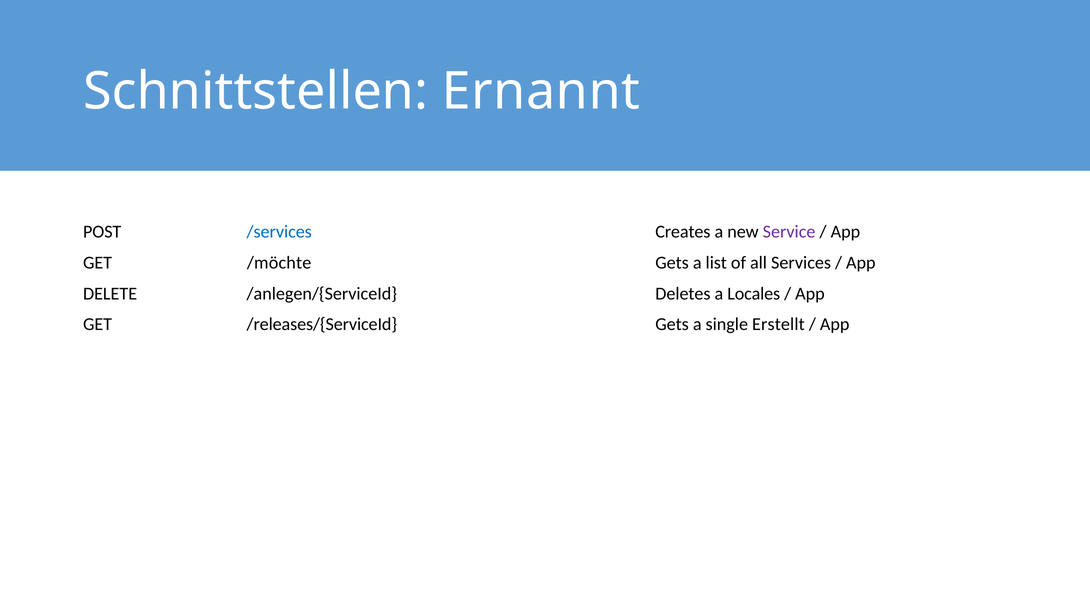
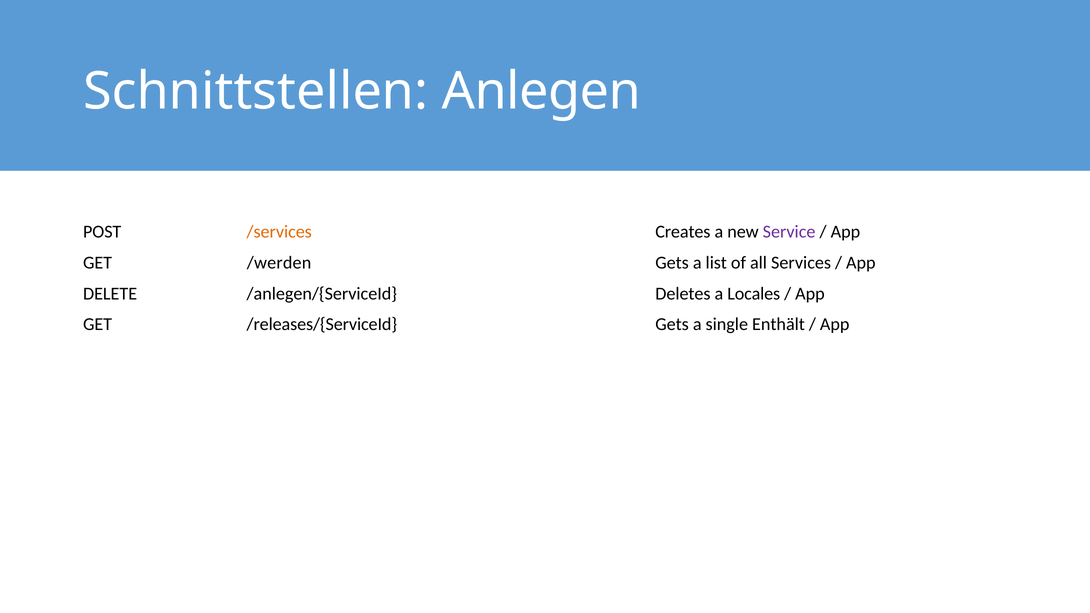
Ernannt: Ernannt -> Anlegen (541, 92)
/services colour: blue -> orange (279, 232)
/möchte: /möchte -> /werden (279, 263)
Erstellt: Erstellt -> Enthält (778, 325)
